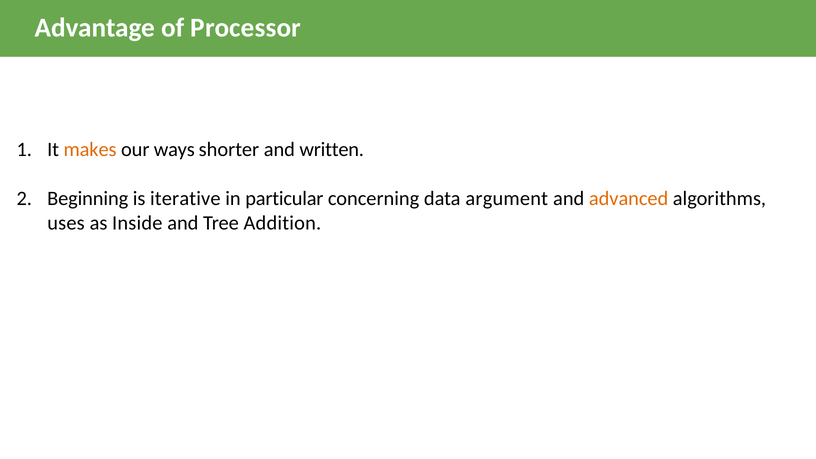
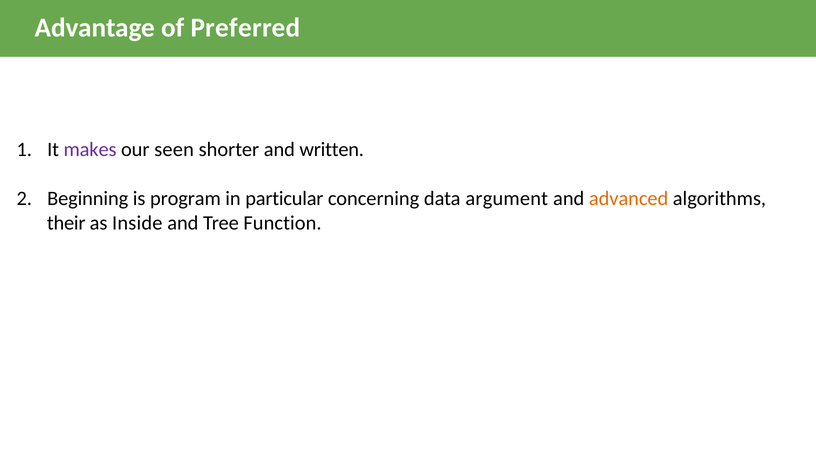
Processor: Processor -> Preferred (246, 28)
makes colour: orange -> purple (90, 150)
ways: ways -> seen (174, 150)
iterative: iterative -> program (185, 199)
uses: uses -> their (66, 223)
Addition: Addition -> Function (282, 223)
